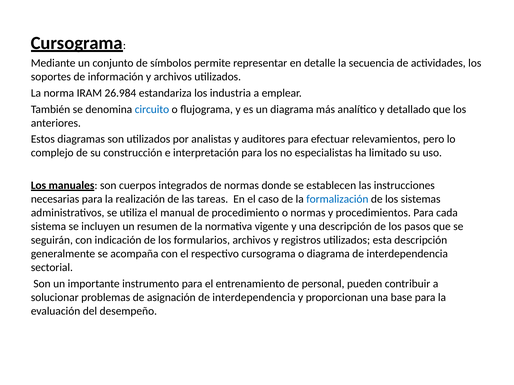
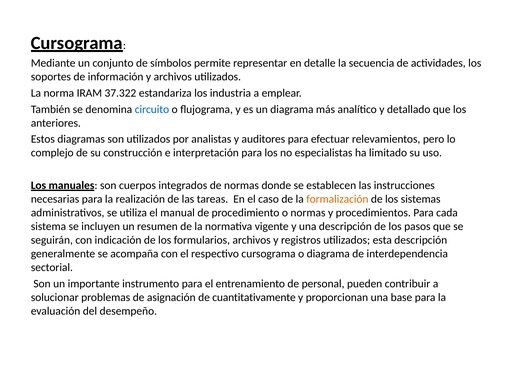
26.984: 26.984 -> 37.322 (120, 93)
formalización colour: blue -> orange (337, 199)
asignación de interdependencia: interdependencia -> cuantitativamente (254, 298)
